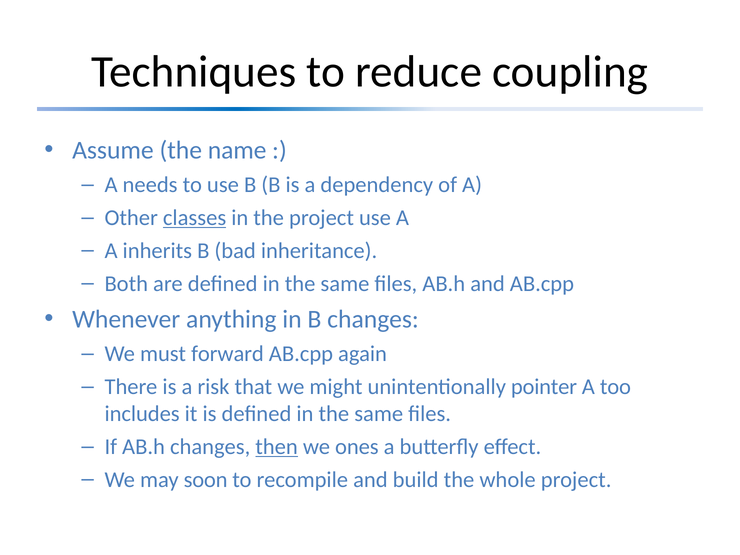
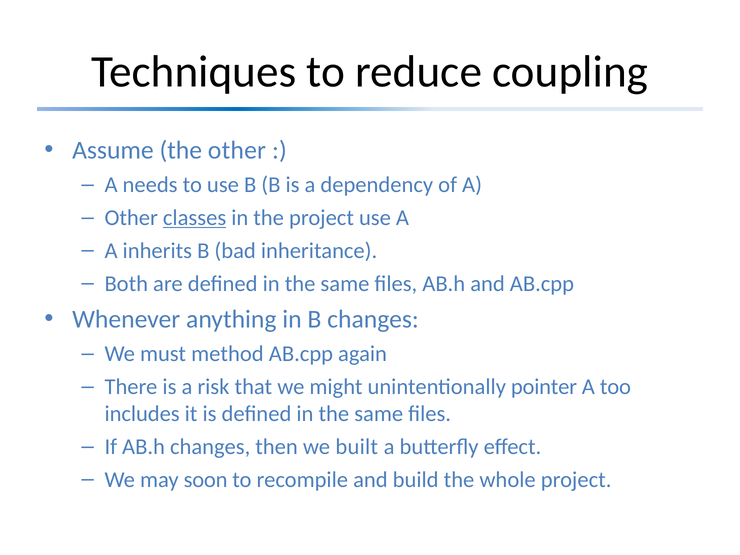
the name: name -> other (237, 150)
forward: forward -> method (227, 354)
then underline: present -> none (277, 447)
ones: ones -> built (357, 447)
